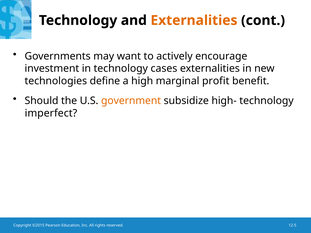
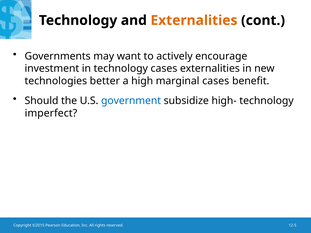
define: define -> better (105, 81)
marginal profit: profit -> cases (216, 81)
government colour: orange -> blue (131, 101)
